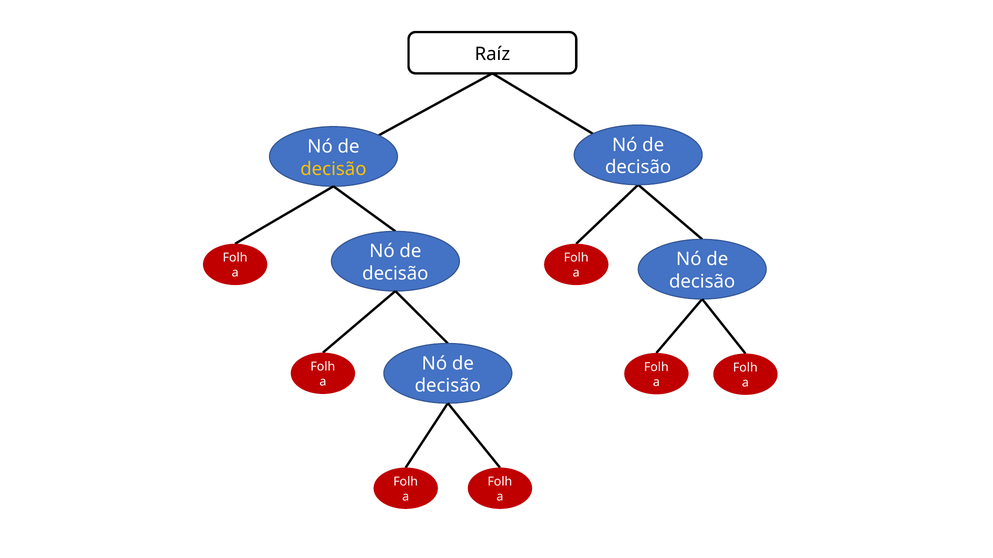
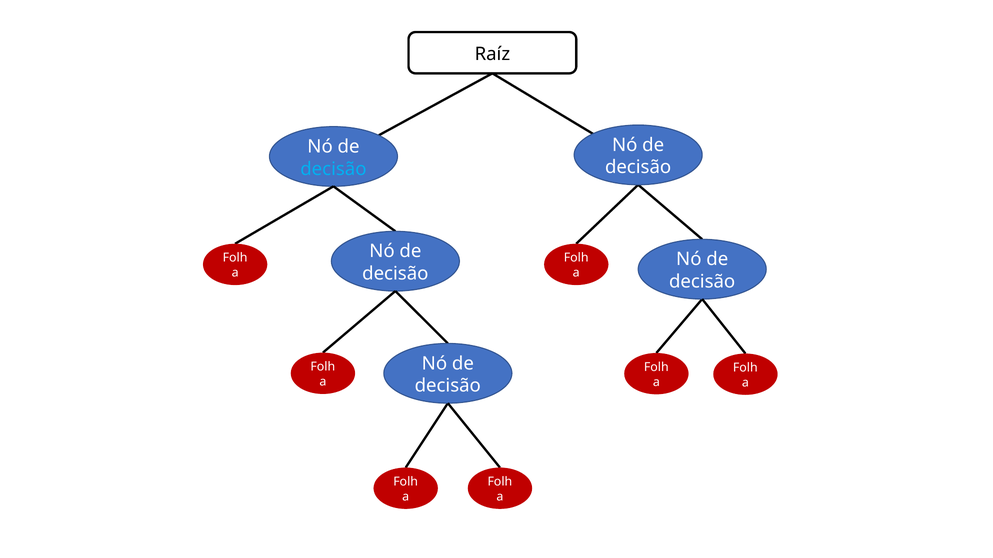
decisão colour: yellow -> light blue (333, 169)
